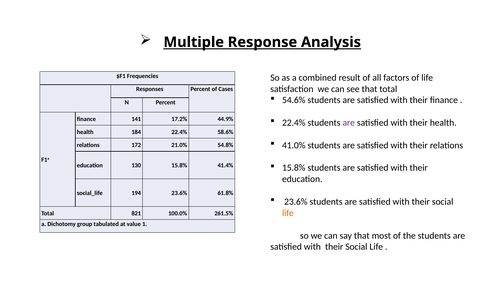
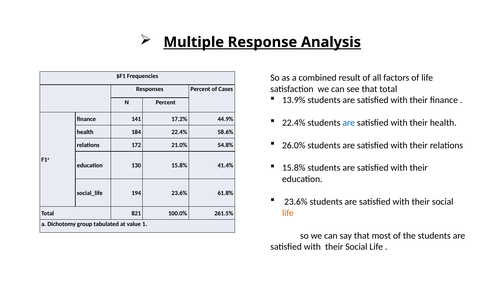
54.6%: 54.6% -> 13.9% (294, 100)
are colour: purple -> blue (349, 123)
41.0%: 41.0% -> 26.0% (294, 145)
